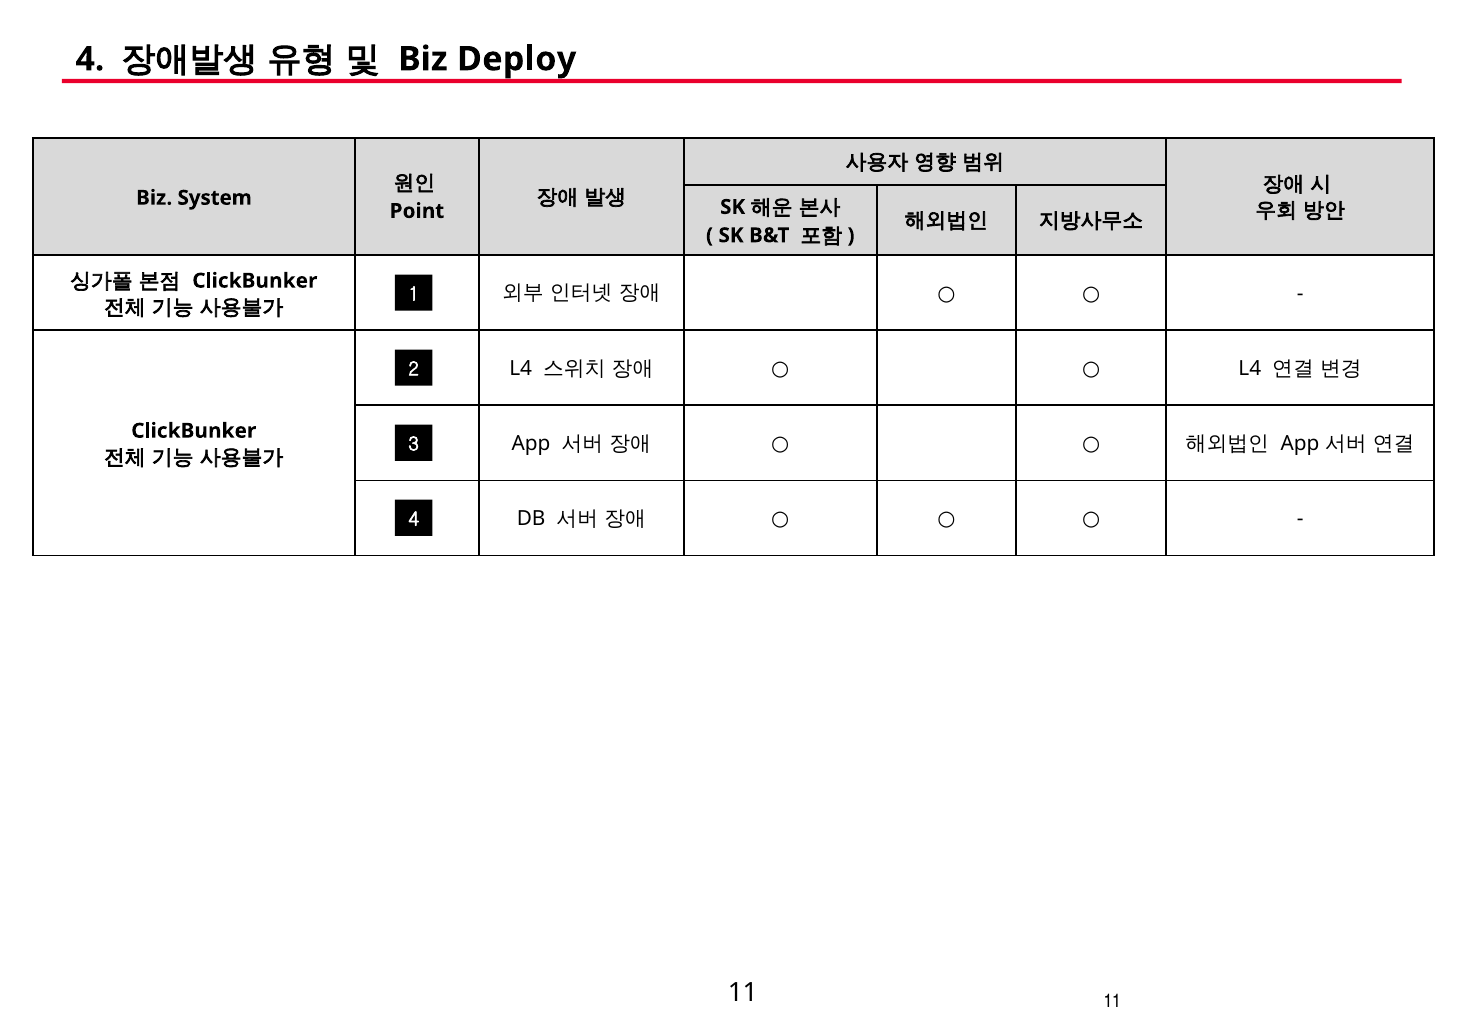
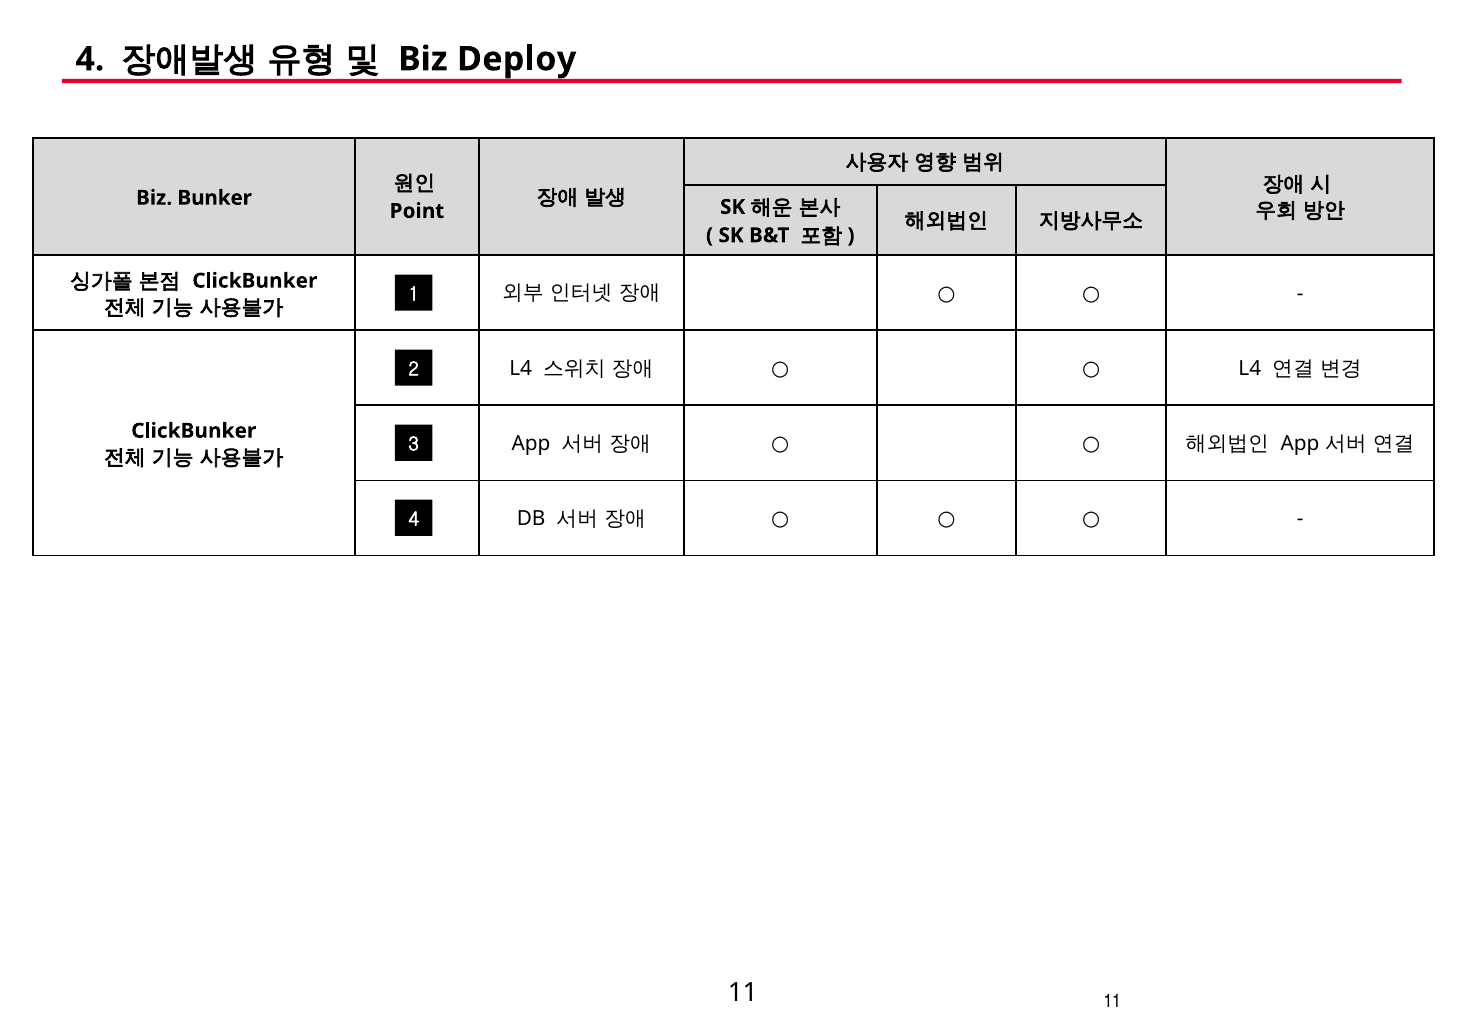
System: System -> Bunker (215, 198)
